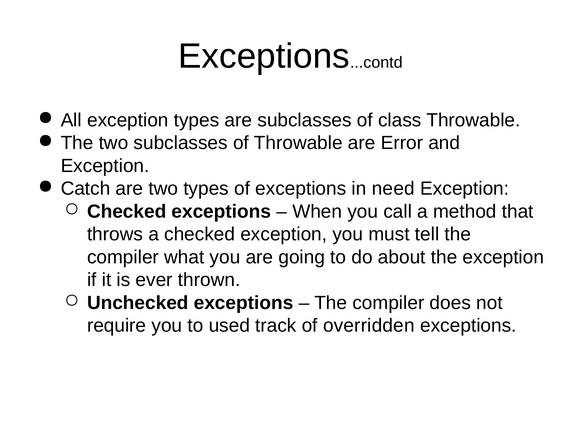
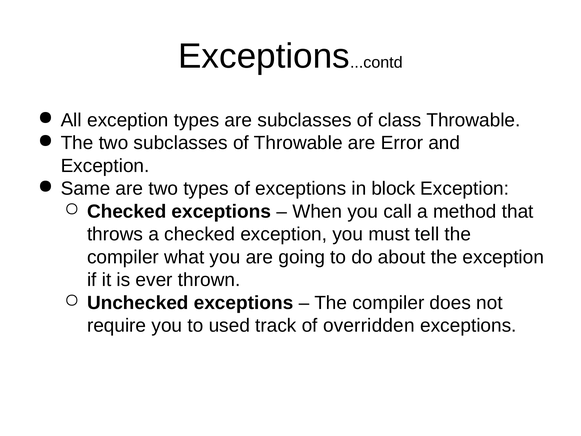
Catch: Catch -> Same (86, 188)
need: need -> block (393, 188)
